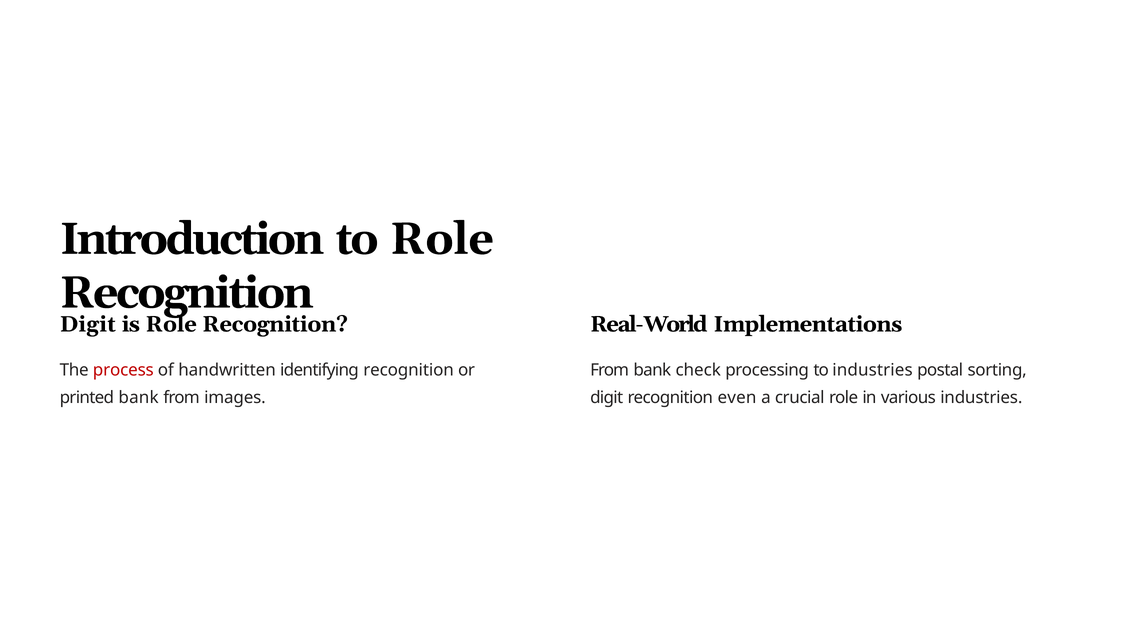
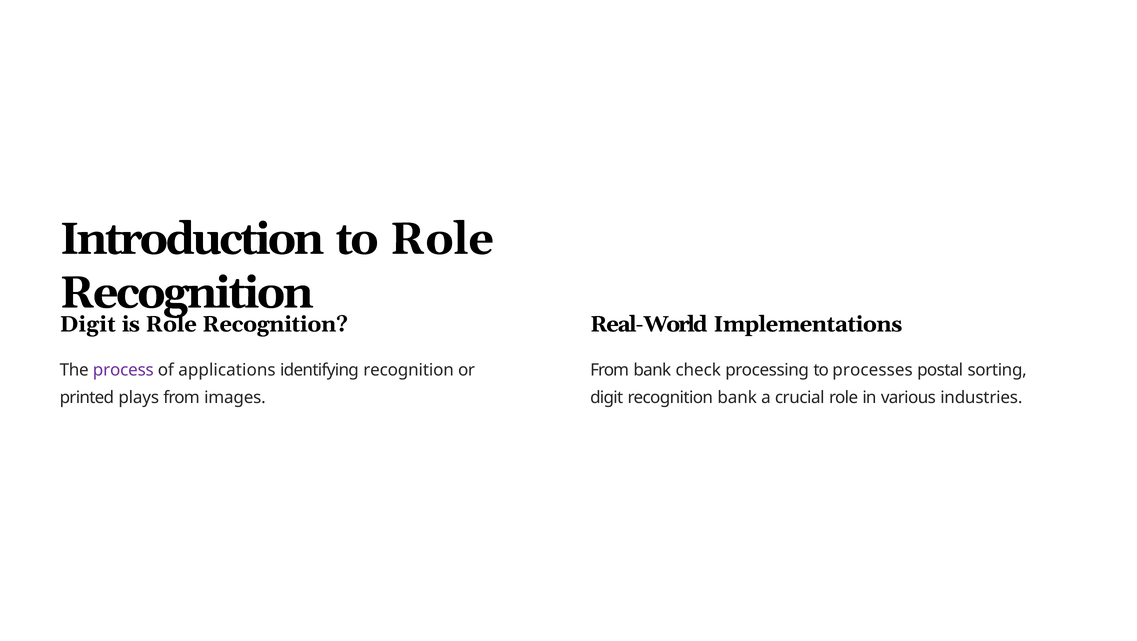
process colour: red -> purple (123, 370)
handwritten: handwritten -> applications (227, 370)
to industries: industries -> processes (873, 370)
printed bank: bank -> plays (139, 398)
recognition even: even -> bank (737, 398)
